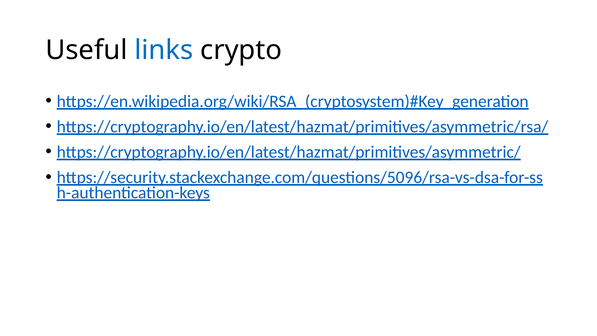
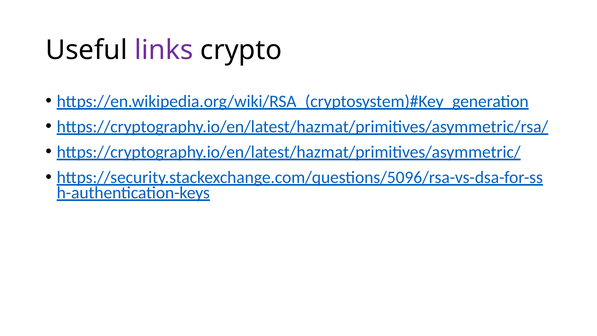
links colour: blue -> purple (164, 50)
